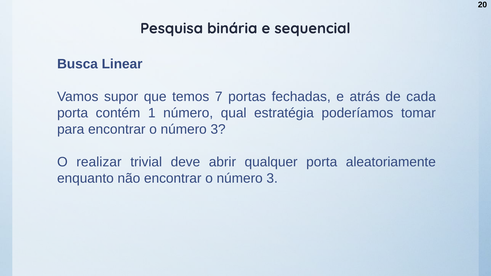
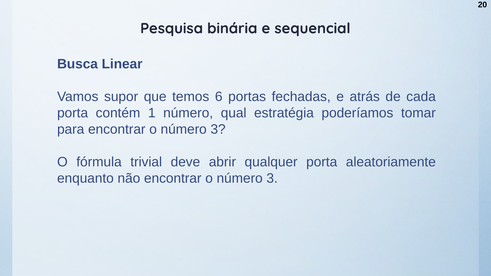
7: 7 -> 6 (219, 97)
realizar: realizar -> fórmula (99, 162)
